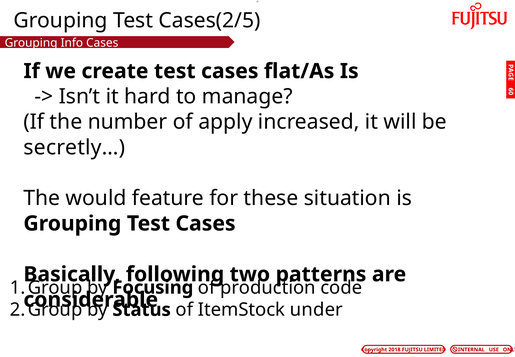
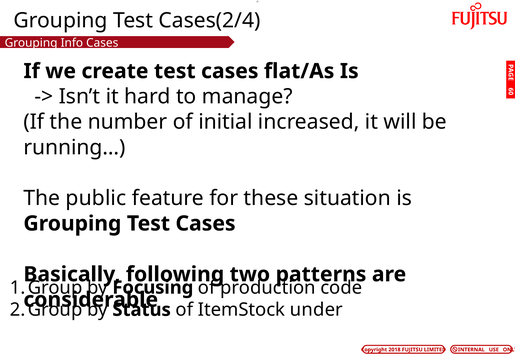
Cases(2/5: Cases(2/5 -> Cases(2/4 (210, 21)
apply: apply -> initial (225, 122)
secretly…: secretly… -> running… (74, 147)
would: would -> public (96, 198)
